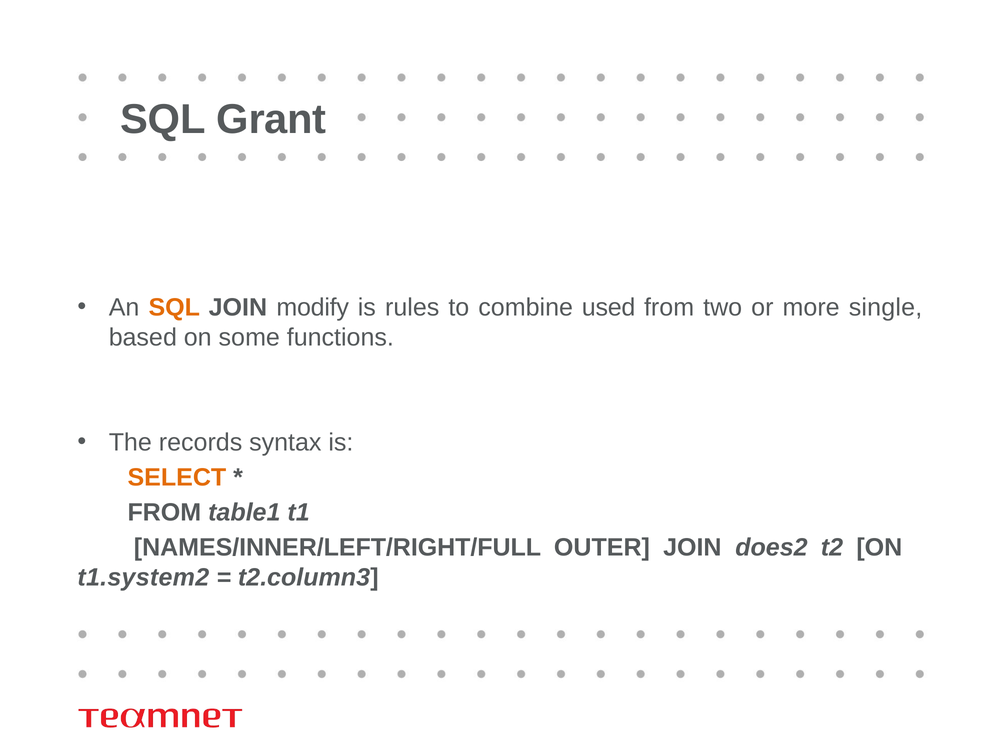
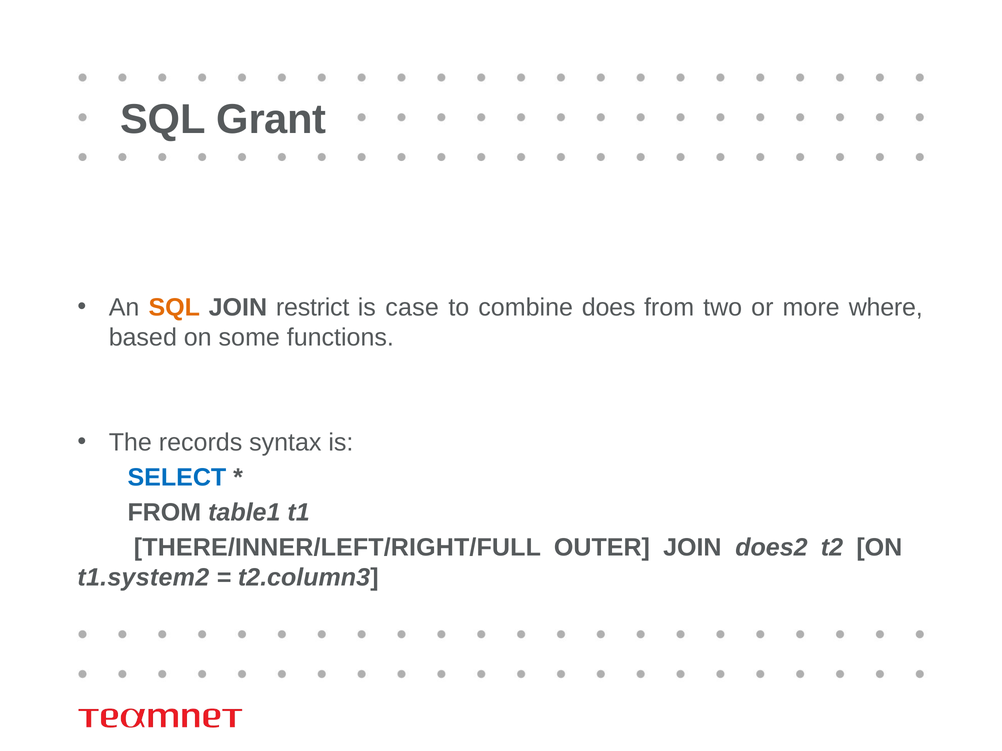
modify: modify -> restrict (313, 307)
rules: rules -> case (412, 307)
used: used -> does (609, 307)
single: single -> where (886, 307)
SELECT colour: orange -> blue (177, 478)
NAMES/INNER/LEFT/RIGHT/FULL: NAMES/INNER/LEFT/RIGHT/FULL -> THERE/INNER/LEFT/RIGHT/FULL (337, 548)
